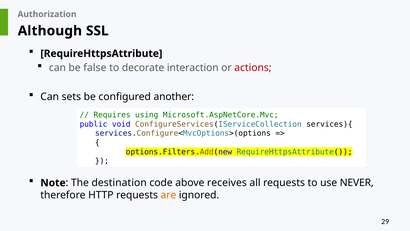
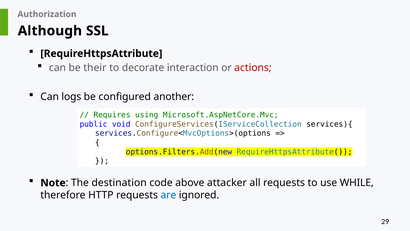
false: false -> their (95, 68)
sets: sets -> logs (71, 97)
receives: receives -> attacker (227, 183)
NEVER: NEVER -> WHILE (357, 183)
are colour: orange -> blue (168, 195)
